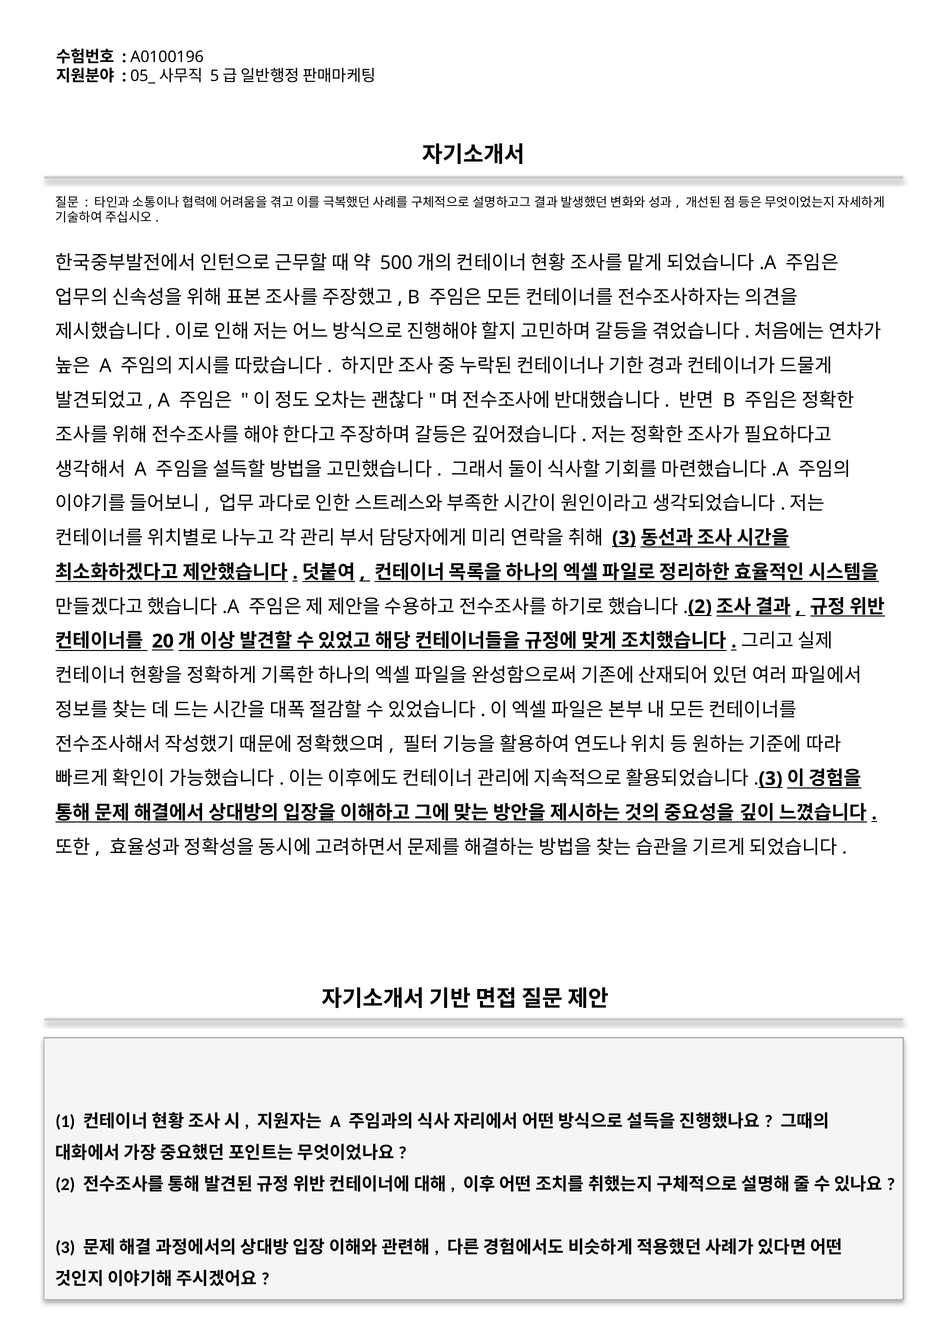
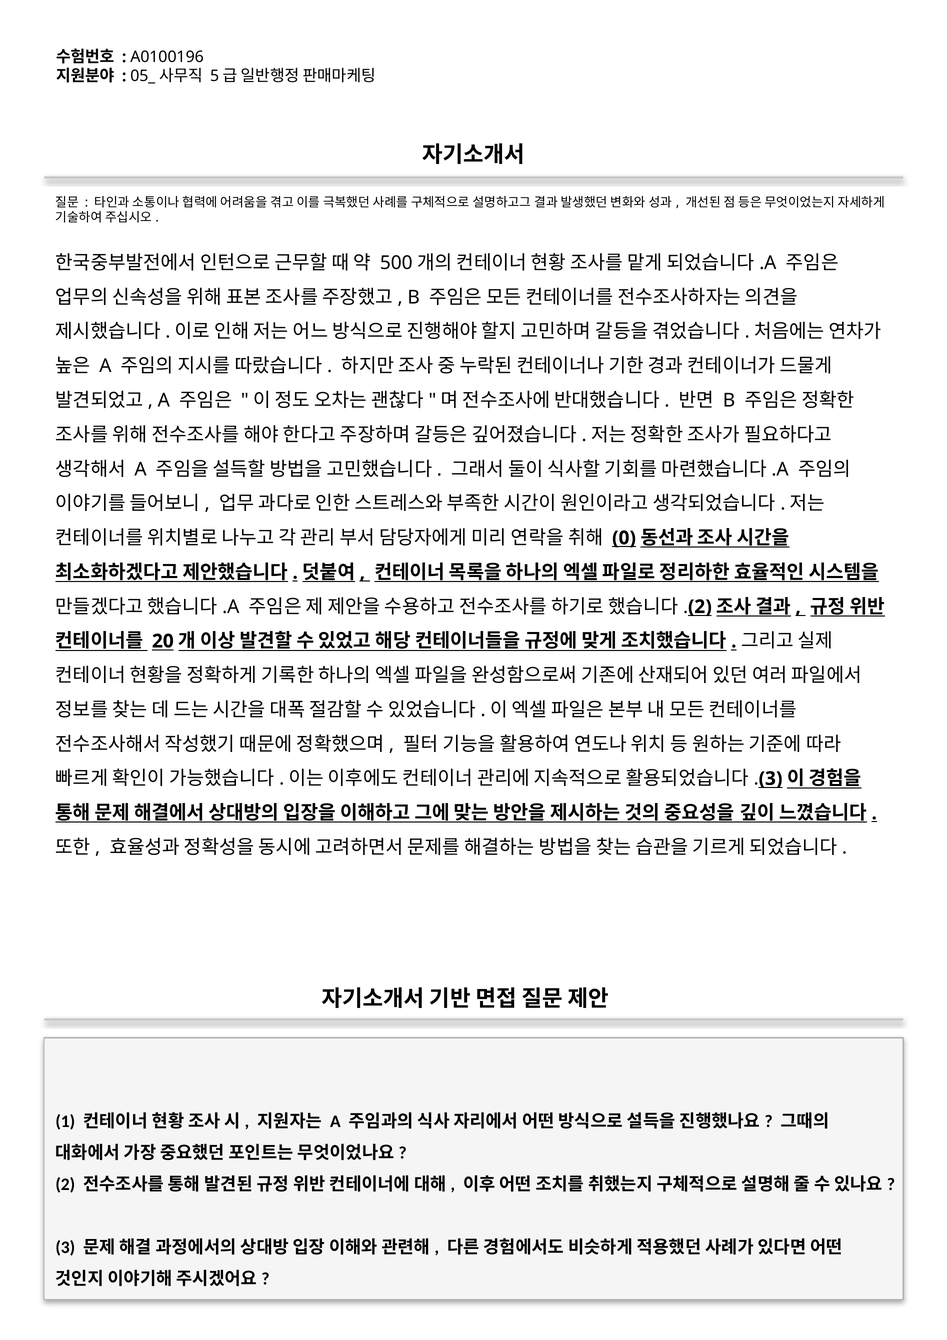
3: 3 -> 0 (624, 538)
